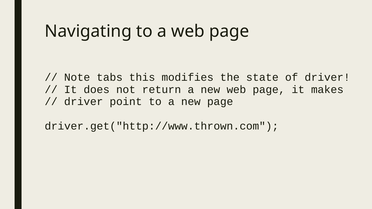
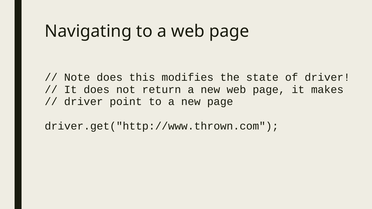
Note tabs: tabs -> does (110, 77)
